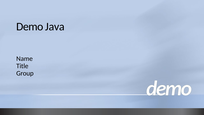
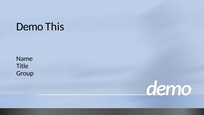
Java: Java -> This (55, 27)
